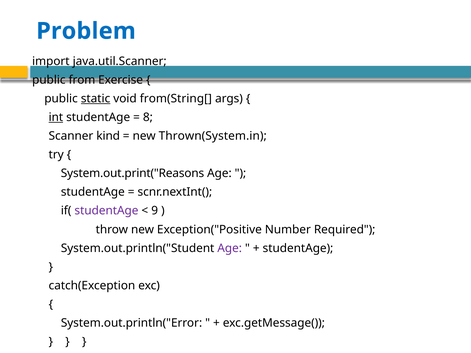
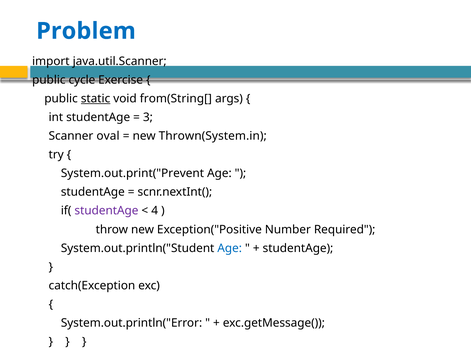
from: from -> cycle (82, 80)
int underline: present -> none (56, 117)
8: 8 -> 3 (148, 117)
kind: kind -> oval (108, 136)
System.out.print("Reasons: System.out.print("Reasons -> System.out.print("Prevent (132, 173)
9: 9 -> 4 (155, 211)
Age colour: purple -> blue (230, 248)
